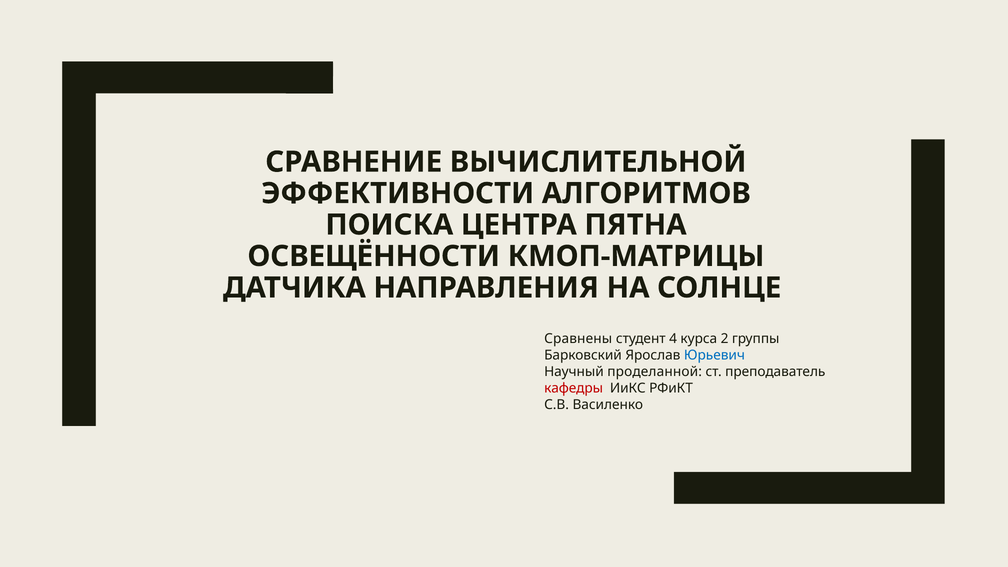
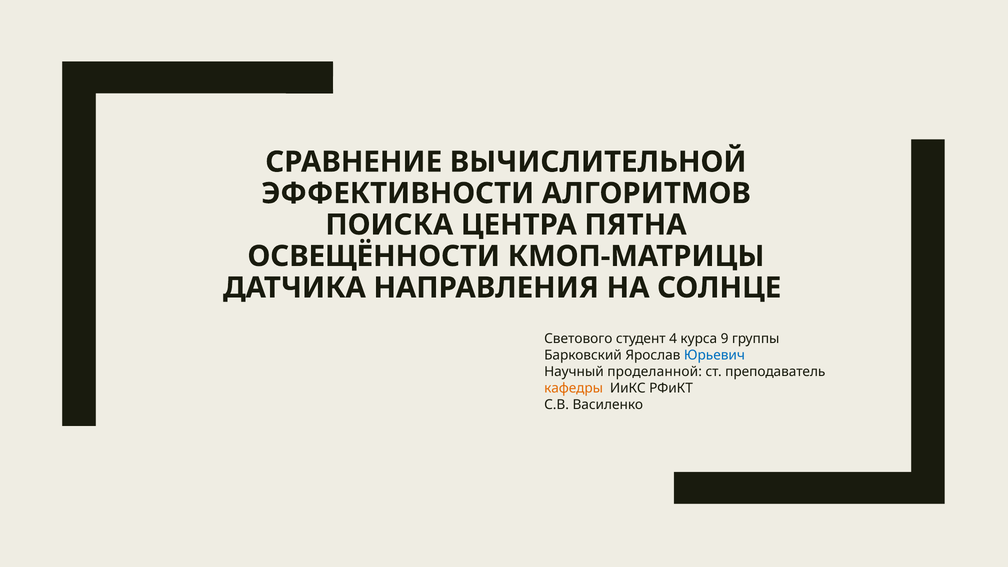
Сравнены: Сравнены -> Светового (578, 339)
2: 2 -> 9 (725, 339)
кафедры colour: red -> orange (574, 388)
